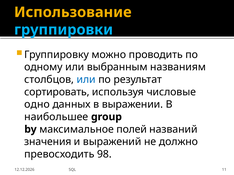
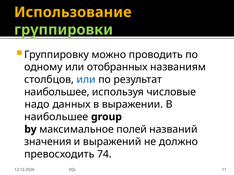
группировки colour: light blue -> light green (64, 30)
выбранным: выбранным -> отобранных (117, 67)
сортировать: сортировать -> наибольшее (57, 92)
одно: одно -> надо (37, 105)
98: 98 -> 74 (104, 155)
